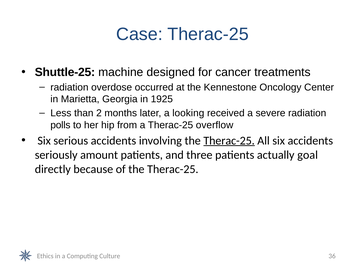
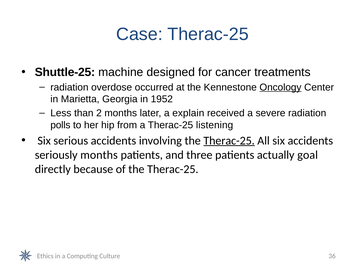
Oncology underline: none -> present (280, 87)
1925: 1925 -> 1952 (162, 99)
looking: looking -> explain (188, 113)
overflow: overflow -> listening (215, 125)
seriously amount: amount -> months (99, 155)
